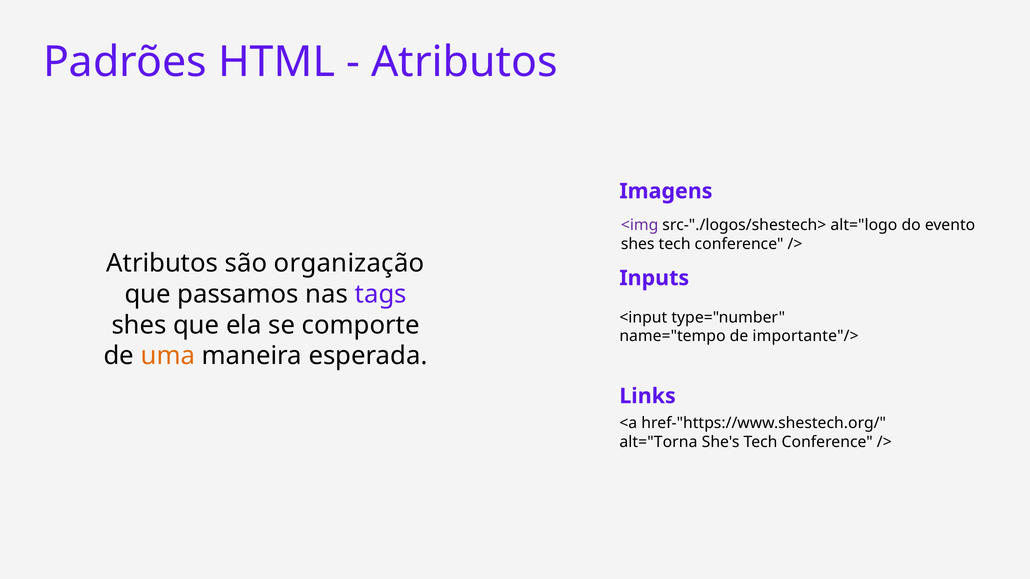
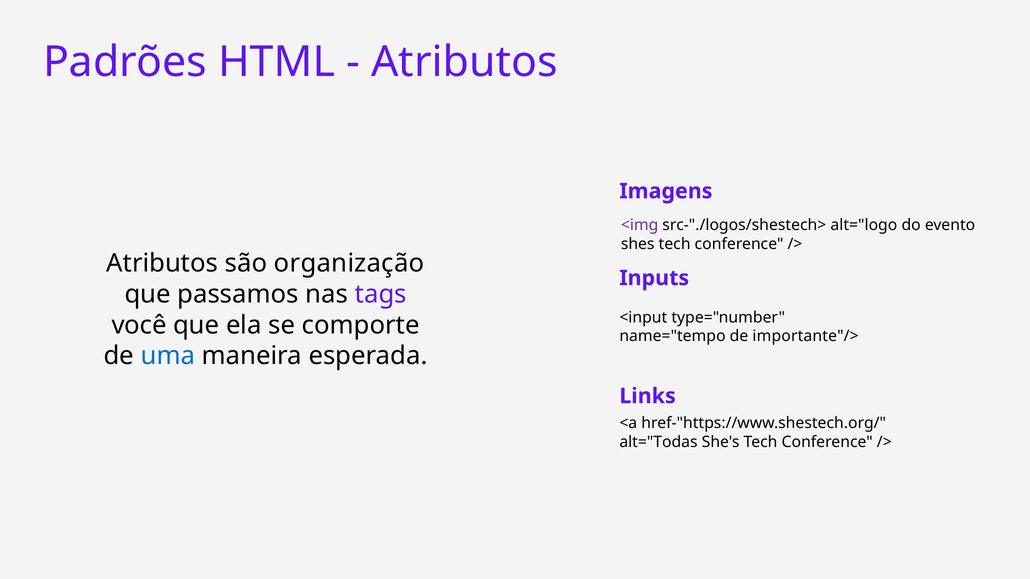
shes: shes -> você (139, 325)
uma colour: orange -> blue (168, 356)
alt="Torna: alt="Torna -> alt="Todas (658, 442)
